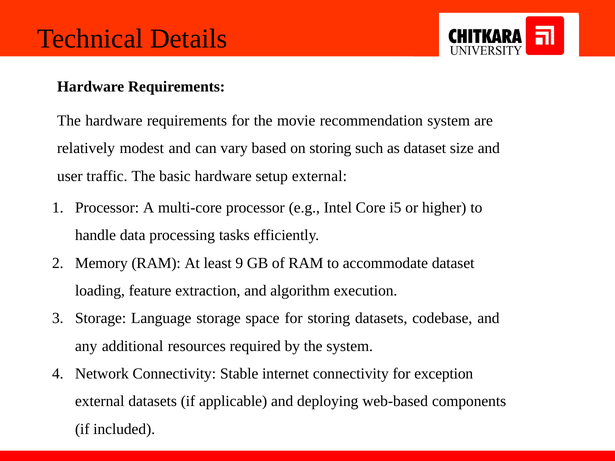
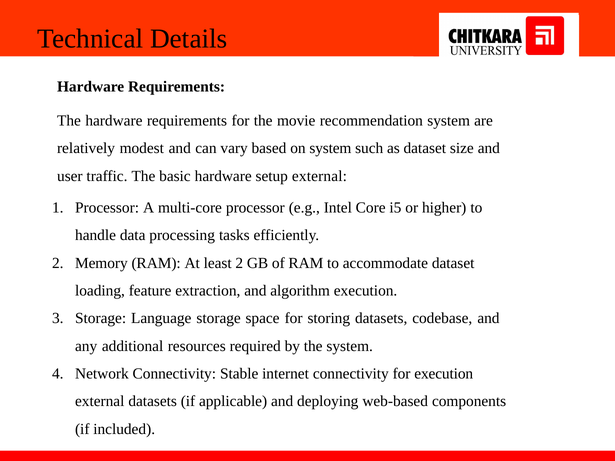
on storing: storing -> system (330, 148)
least 9: 9 -> 2 (239, 263)
for exception: exception -> execution (444, 374)
